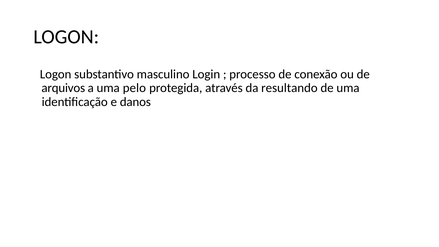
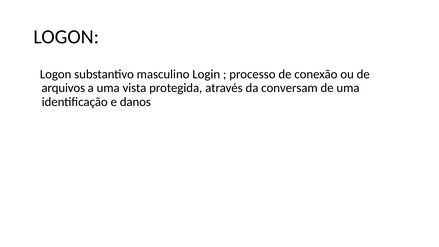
pelo: pelo -> vista (134, 88)
resultando: resultando -> conversam (289, 88)
